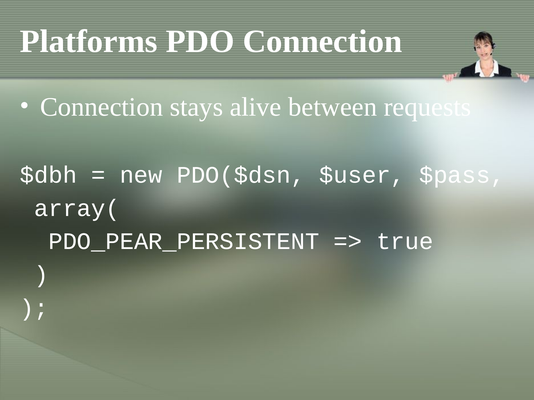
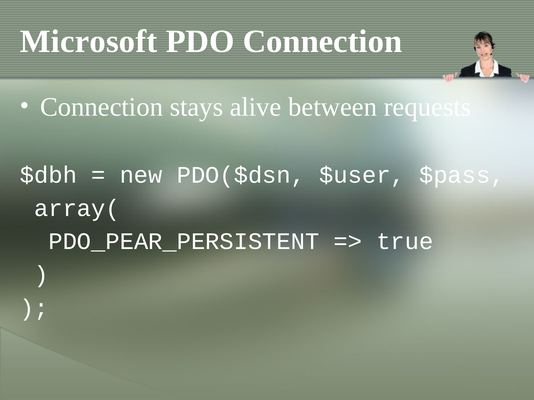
Platforms: Platforms -> Microsoft (89, 42)
